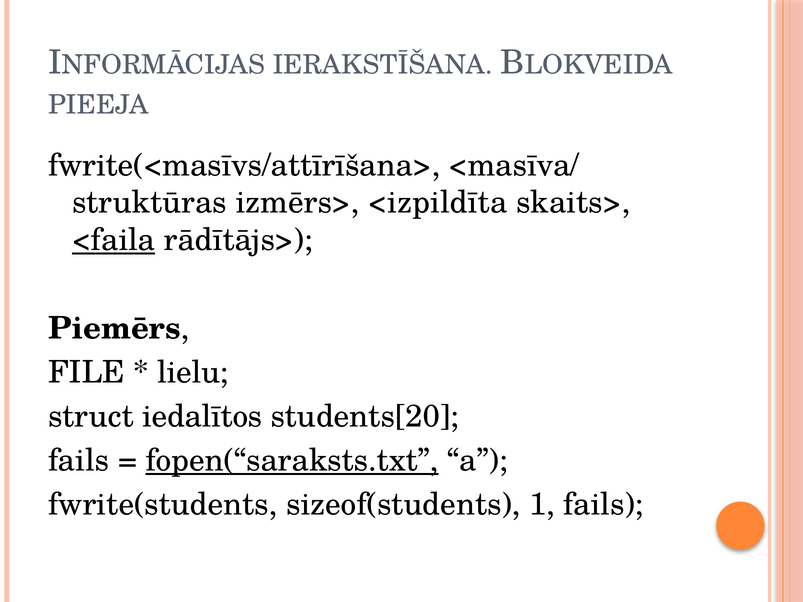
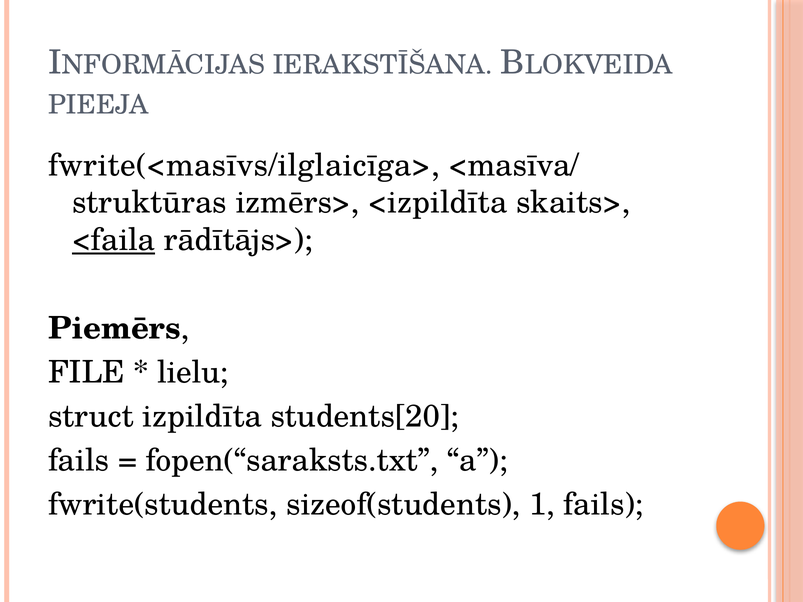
fwrite(<masīvs/attīrīšana>: fwrite(<masīvs/attīrīšana> -> fwrite(<masīvs/ilglaicīga> (244, 165)
iedalītos: iedalītos -> izpildīta (202, 417)
fopen(“saraksts.txt underline: present -> none (292, 461)
